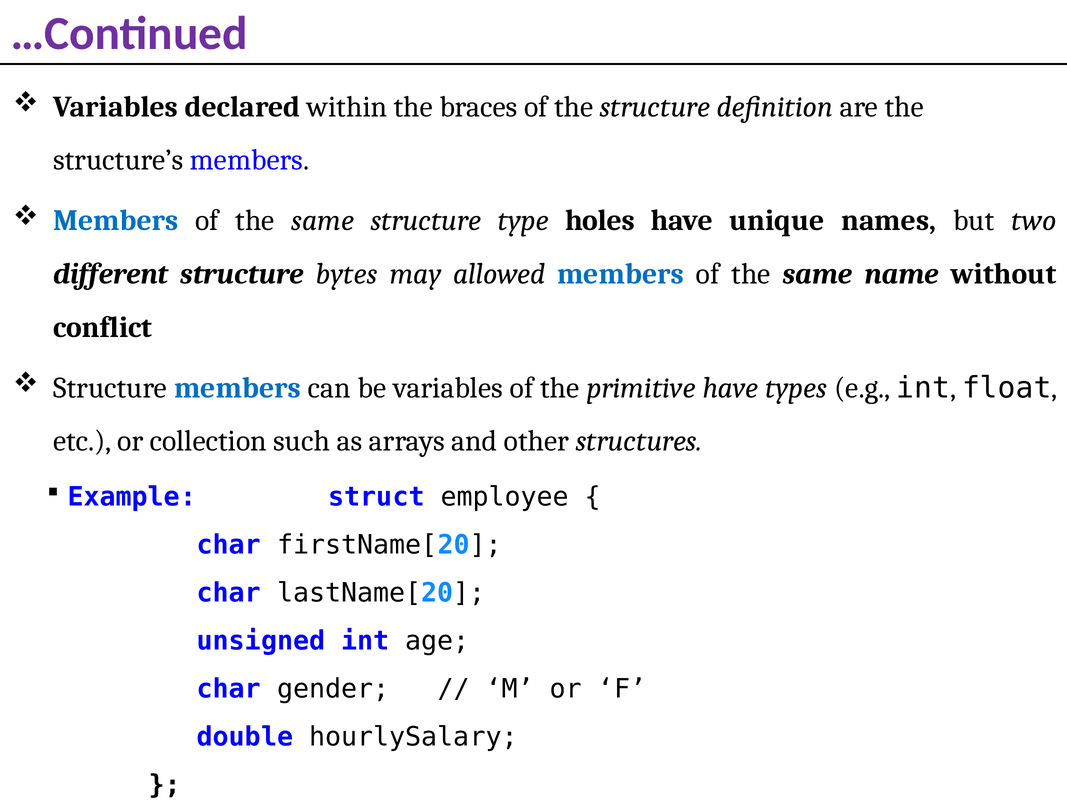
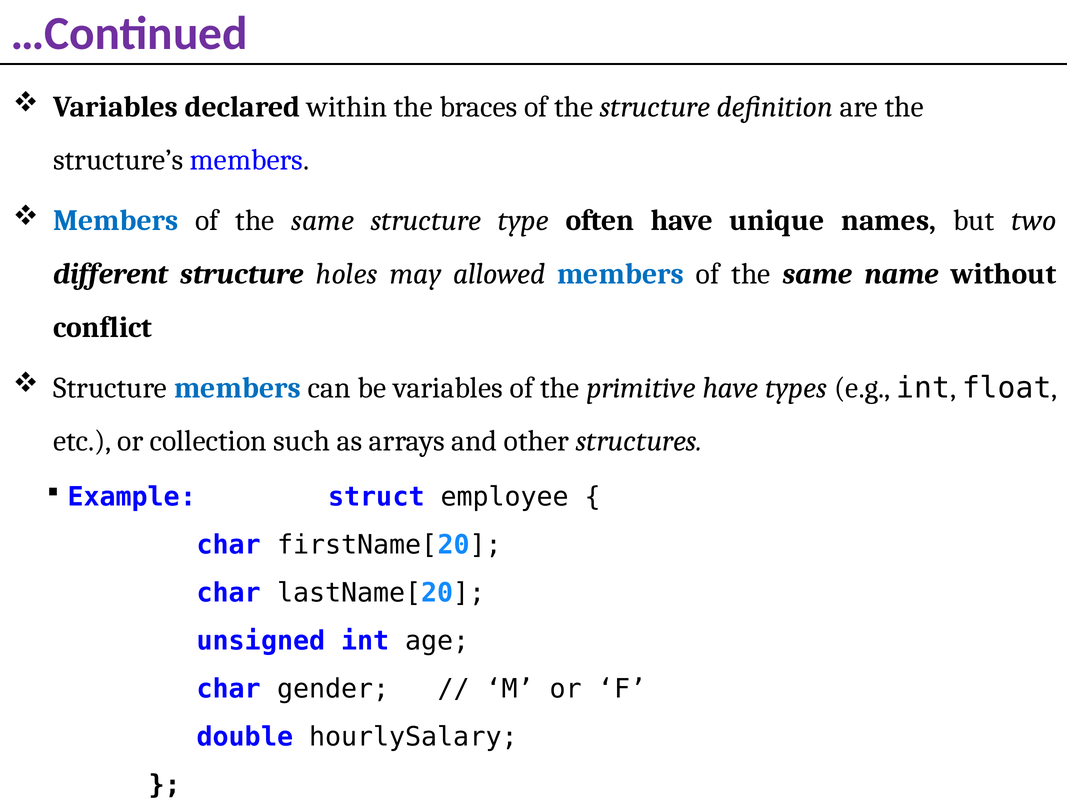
holes: holes -> often (600, 221)
bytes: bytes -> holes (347, 274)
